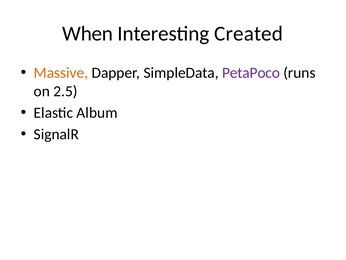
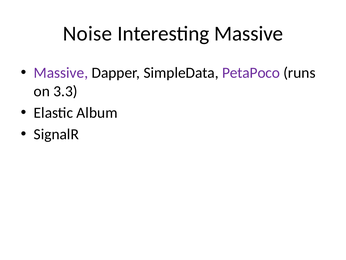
When: When -> Noise (87, 33)
Interesting Created: Created -> Massive (249, 33)
Massive colour: orange -> purple (61, 73)
2.5: 2.5 -> 3.3 (65, 91)
